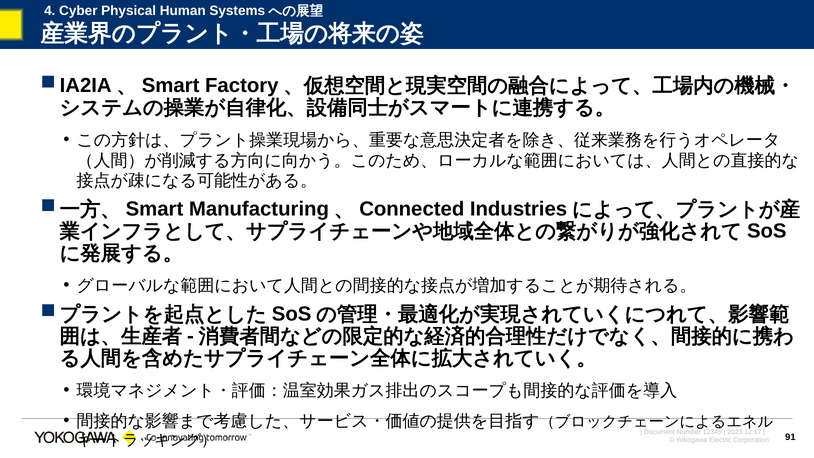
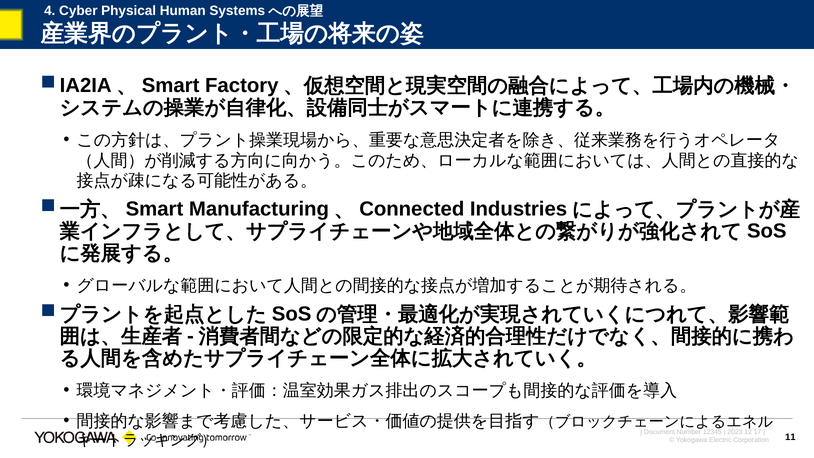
91: 91 -> 11 (790, 437)
